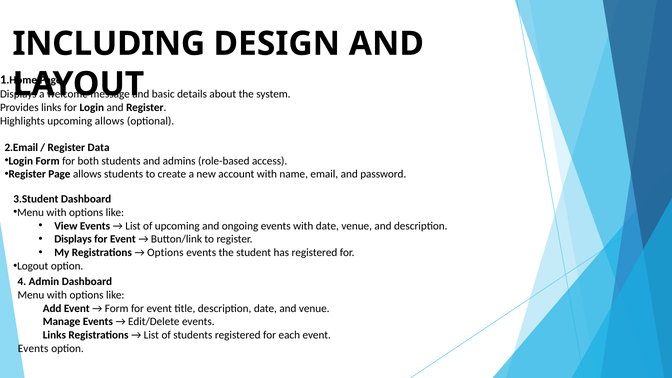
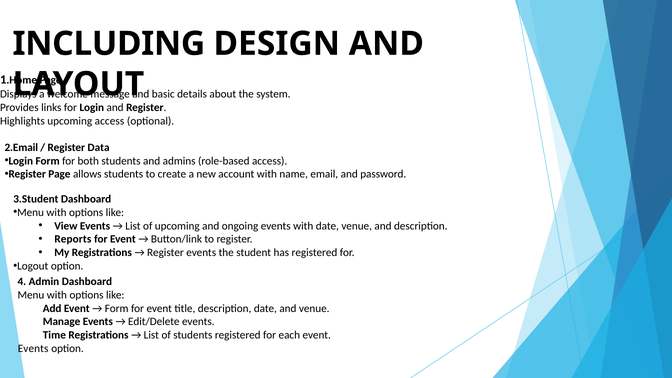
upcoming allows: allows -> access (110, 121)
Displays: Displays -> Reports (73, 239)
Options: Options -> Register (165, 253)
Links: Links -> Time (54, 335)
